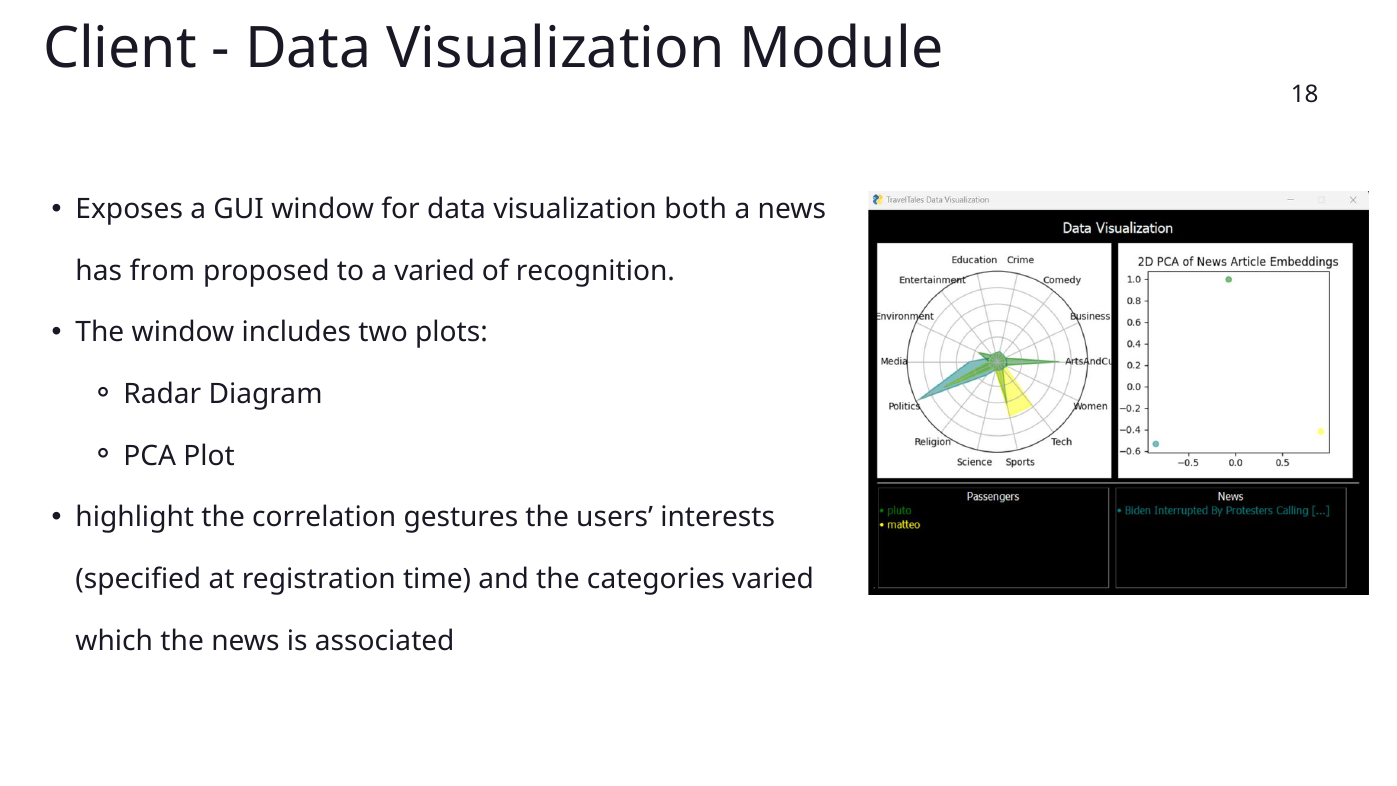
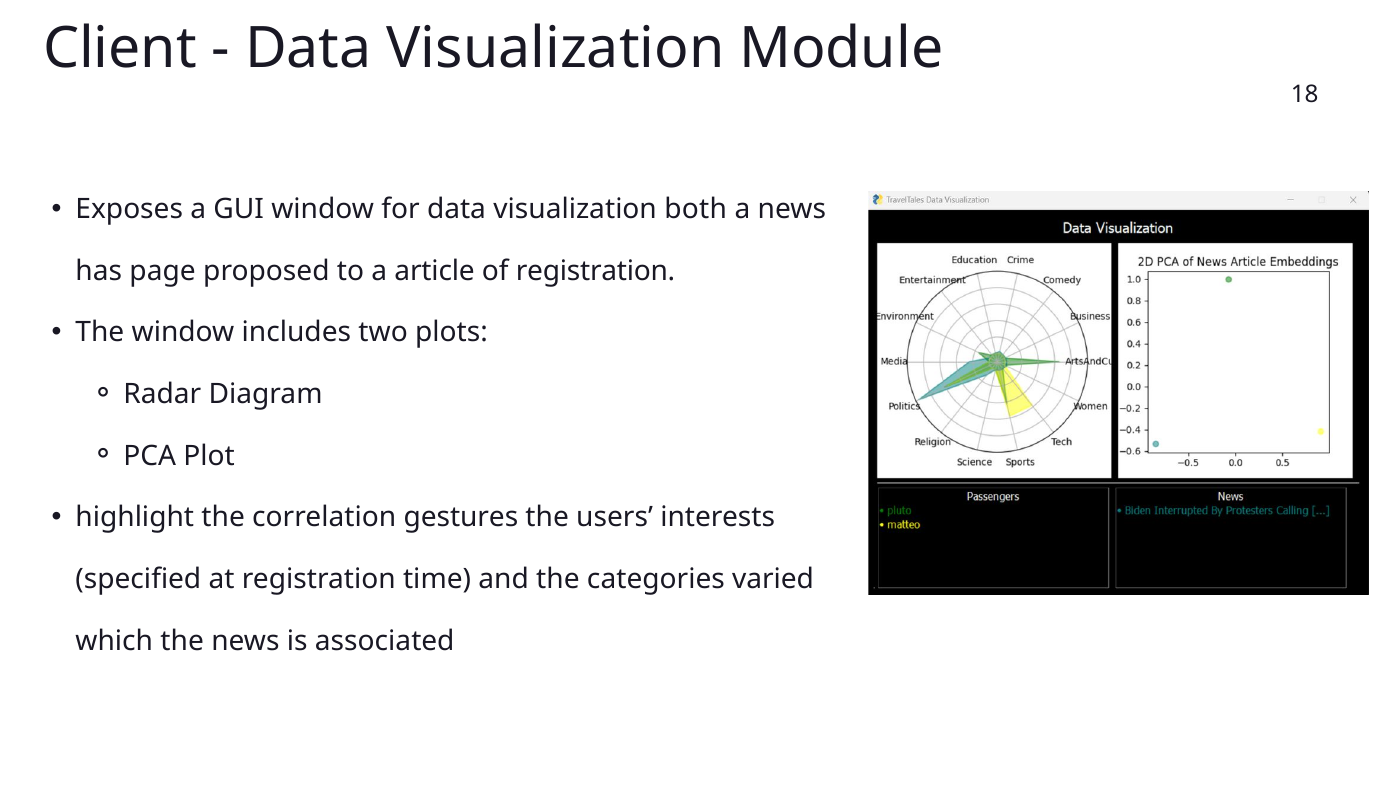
from: from -> page (163, 271)
a varied: varied -> article (435, 271)
of recognition: recognition -> registration (596, 271)
